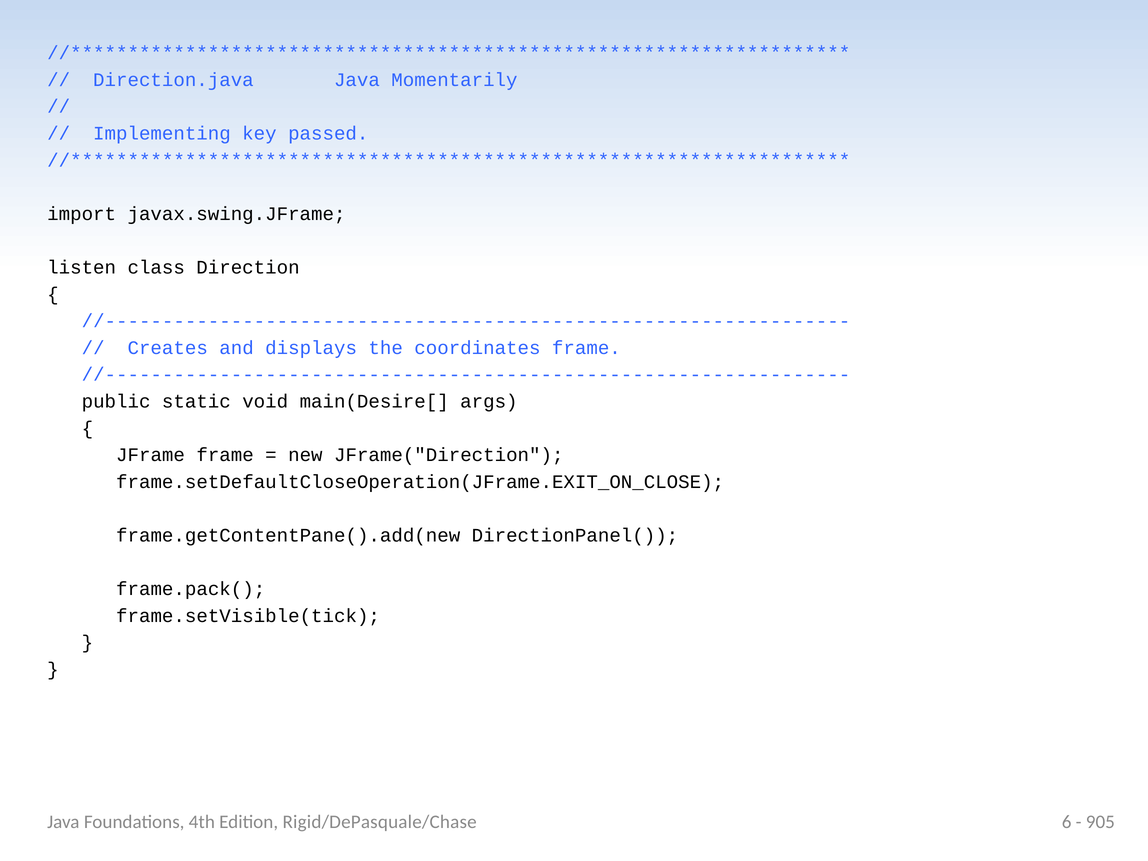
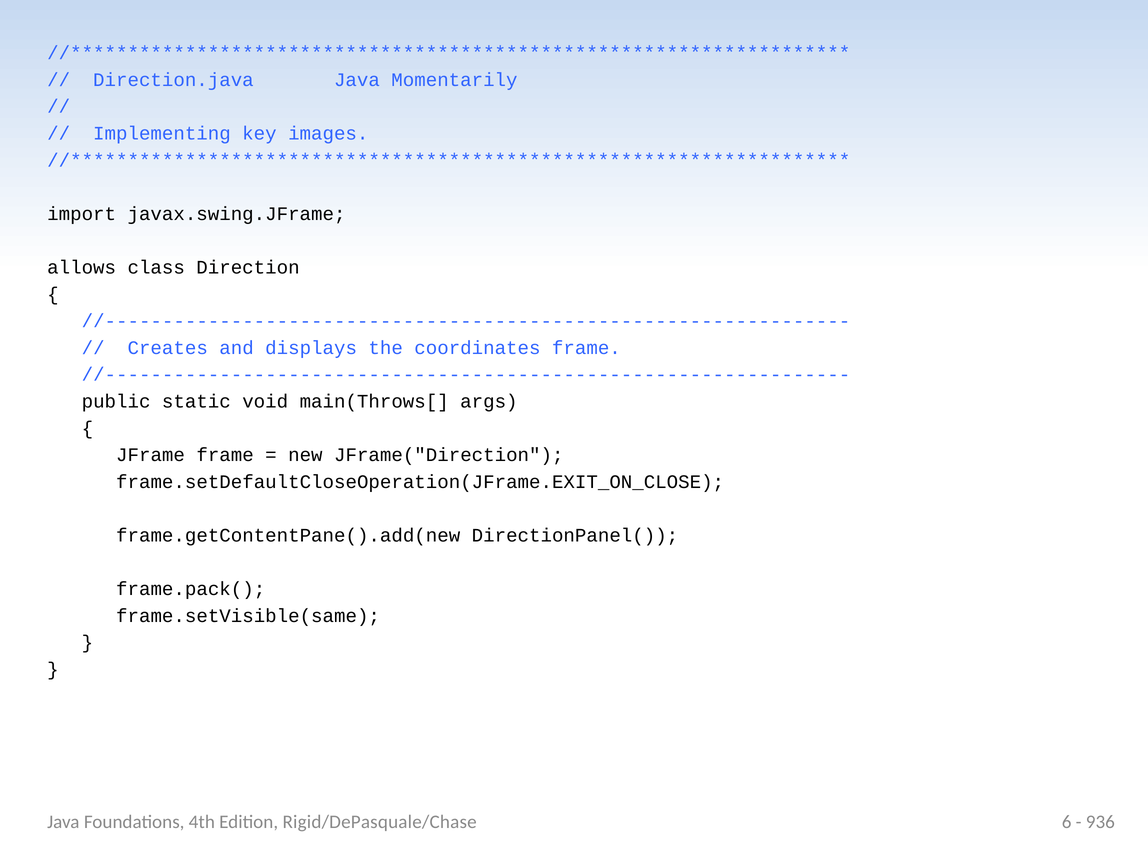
passed: passed -> images (328, 133)
listen: listen -> allows (82, 267)
main(Desire[: main(Desire[ -> main(Throws[ (374, 401)
frame.setVisible(tick: frame.setVisible(tick -> frame.setVisible(same (248, 616)
905: 905 -> 936 (1100, 822)
